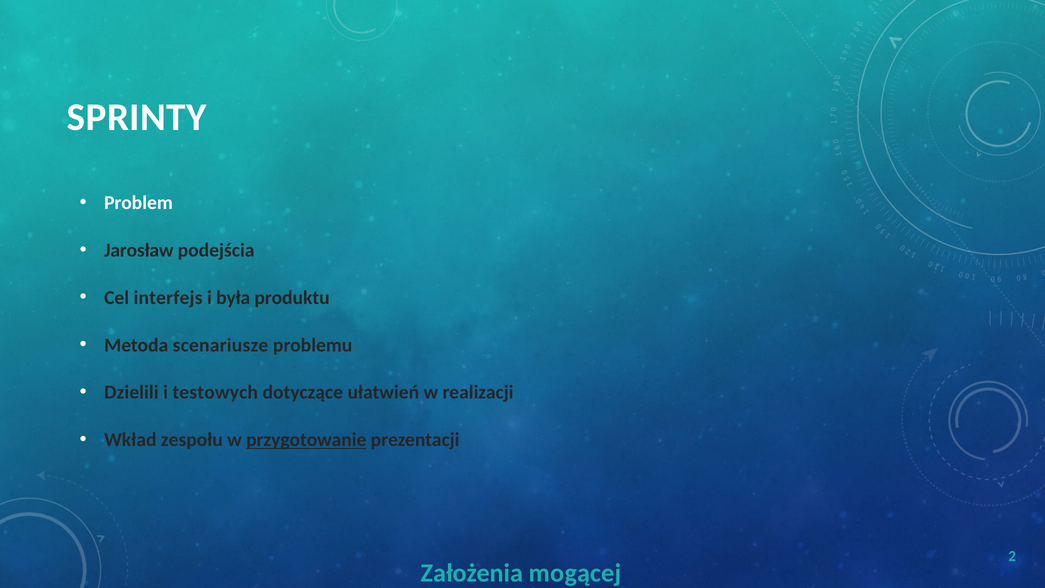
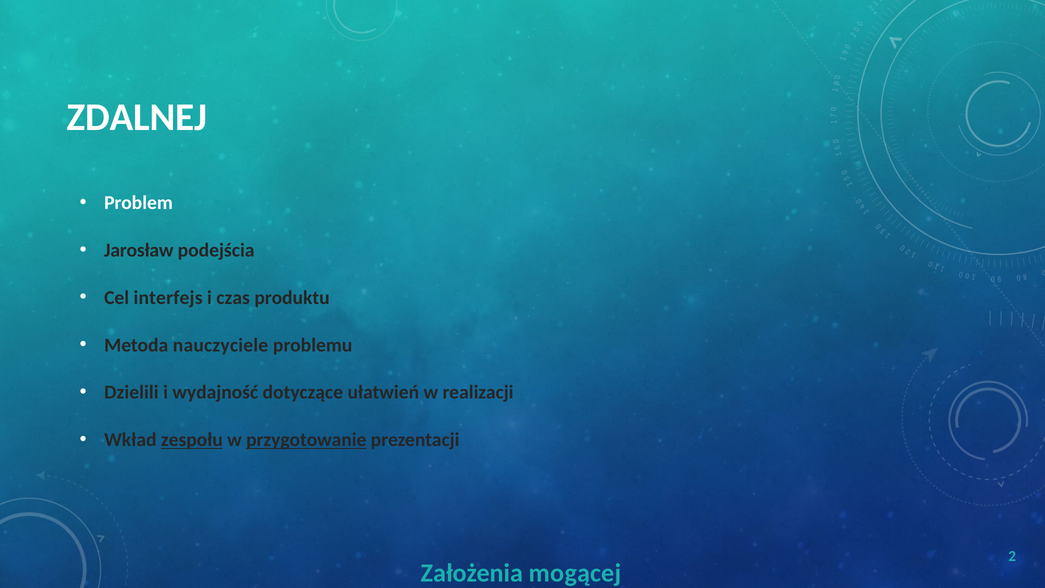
SPRINTY: SPRINTY -> ZDALNEJ (137, 117)
była: była -> czas (233, 297)
scenariusze: scenariusze -> nauczyciele (221, 345)
testowych: testowych -> wydajność (215, 392)
zespołu underline: none -> present (192, 440)
